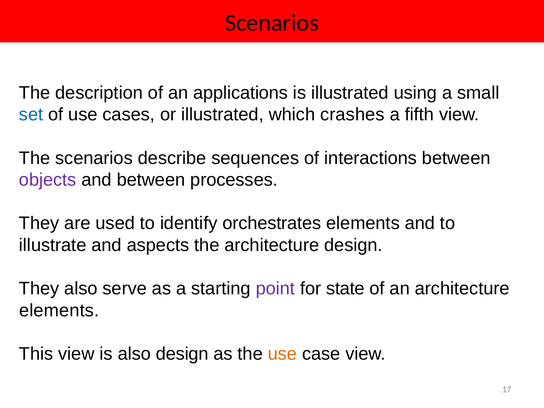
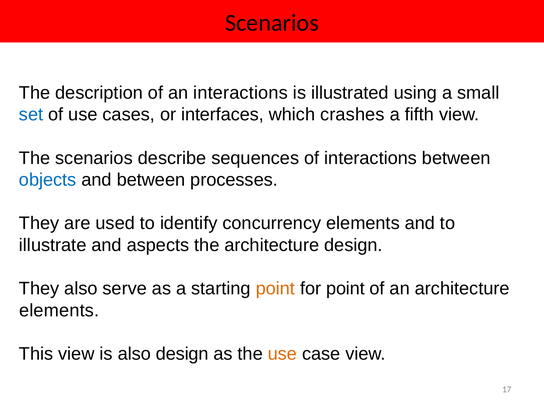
an applications: applications -> interactions (241, 93)
or illustrated: illustrated -> interfaces (222, 115)
objects colour: purple -> blue (48, 180)
orchestrates: orchestrates -> concurrency (272, 223)
point colour: purple -> orange (275, 289)
for state: state -> point (345, 289)
